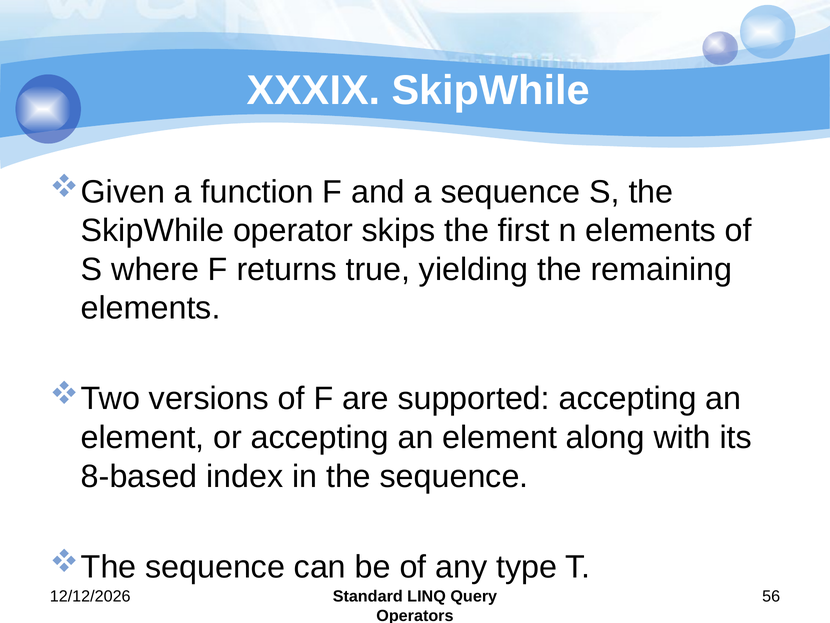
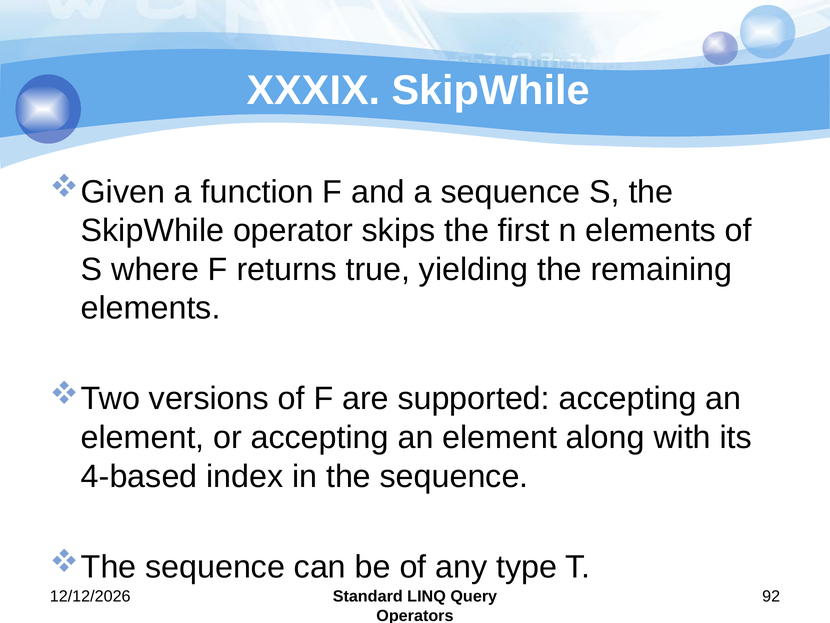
8-based: 8-based -> 4-based (139, 476)
56: 56 -> 92 (771, 596)
